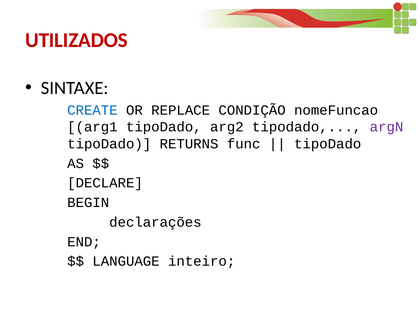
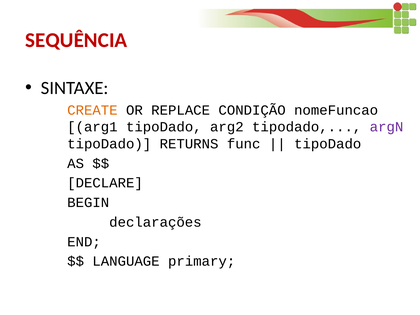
UTILIZADOS: UTILIZADOS -> SEQUÊNCIA (76, 40)
CREATE colour: blue -> orange (92, 110)
inteiro: inteiro -> primary (202, 261)
